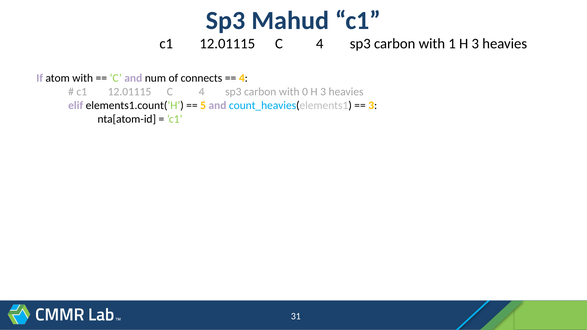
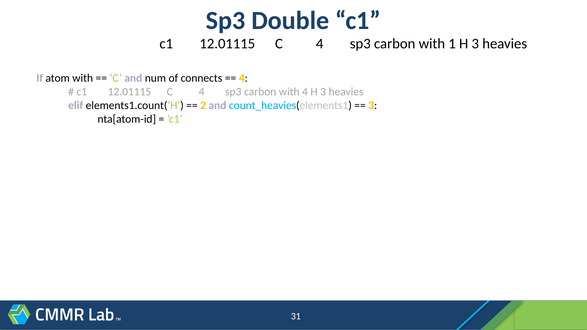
Mahud: Mahud -> Double (290, 21)
with 0: 0 -> 4 (305, 92)
5: 5 -> 2 (203, 105)
